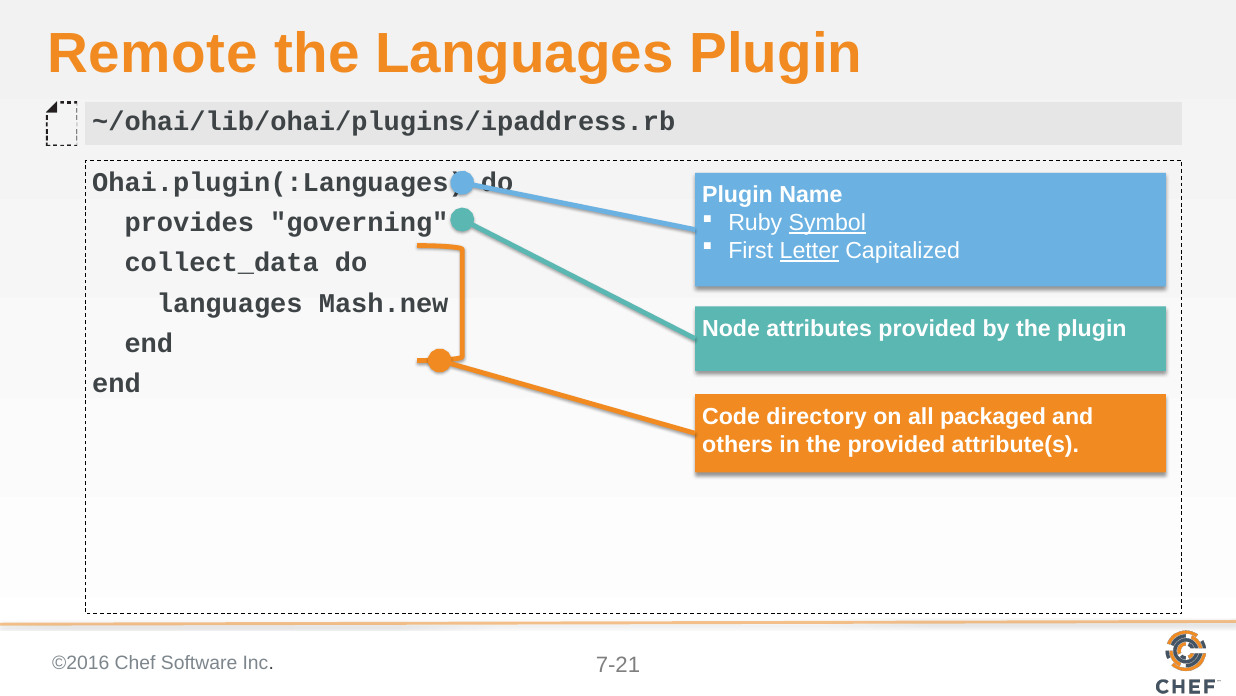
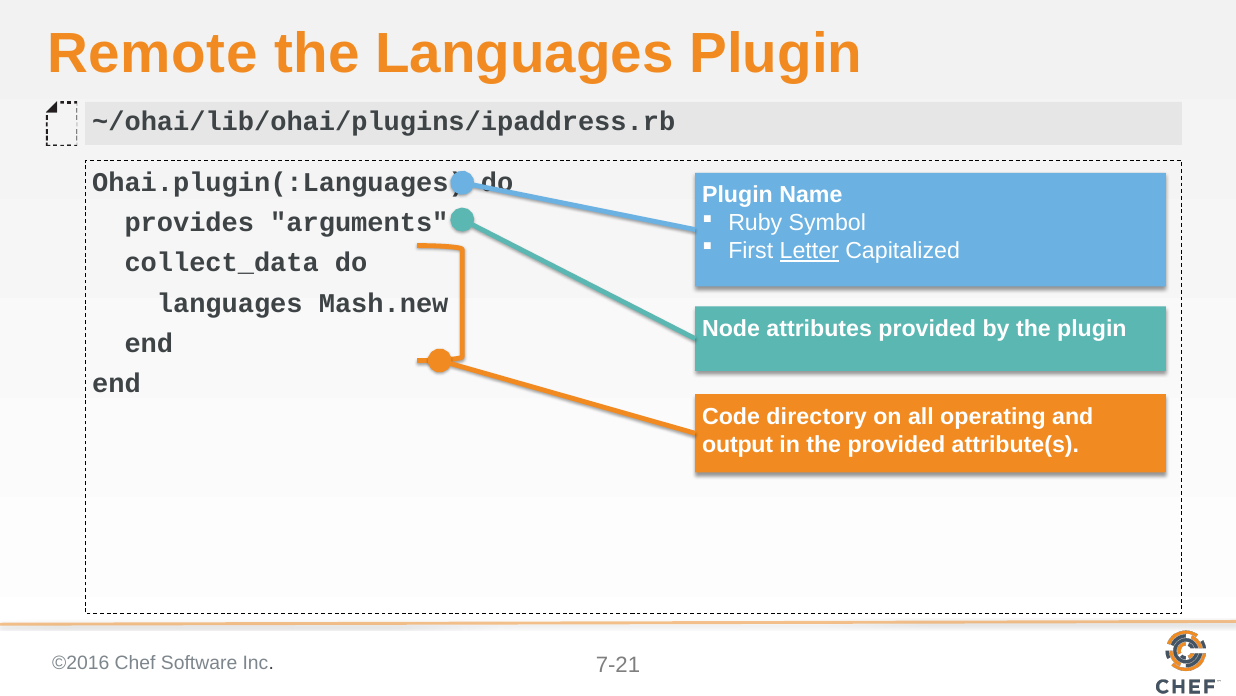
Symbol underline: present -> none (827, 223)
governing: governing -> arguments (359, 223)
packaged: packaged -> operating (993, 416)
others: others -> output (738, 444)
